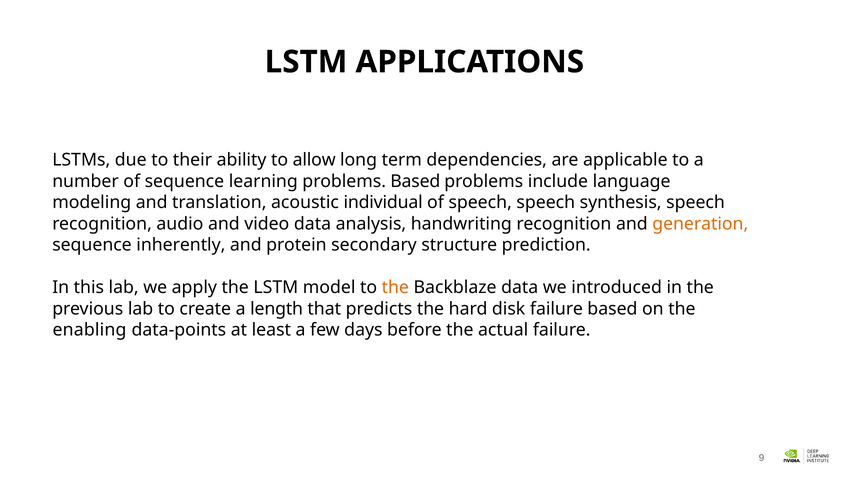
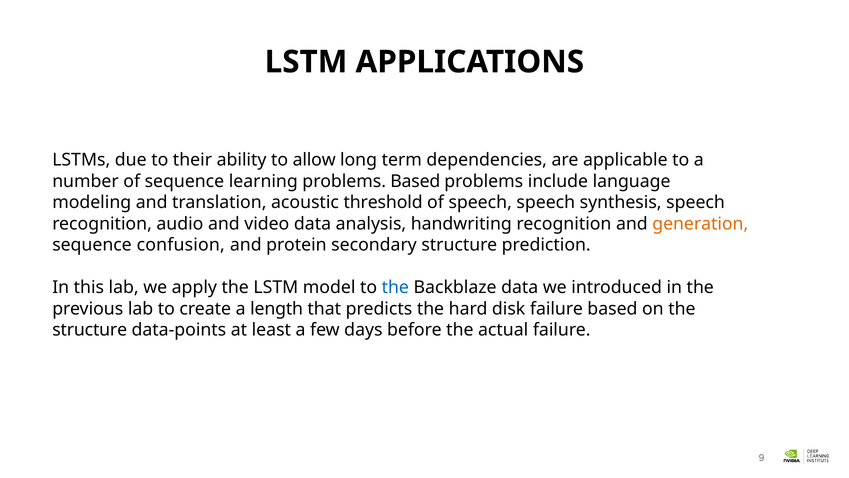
individual: individual -> threshold (383, 202)
inherently: inherently -> confusion (181, 245)
the colour: orange -> blue (395, 287)
enabling: enabling -> structure (90, 330)
